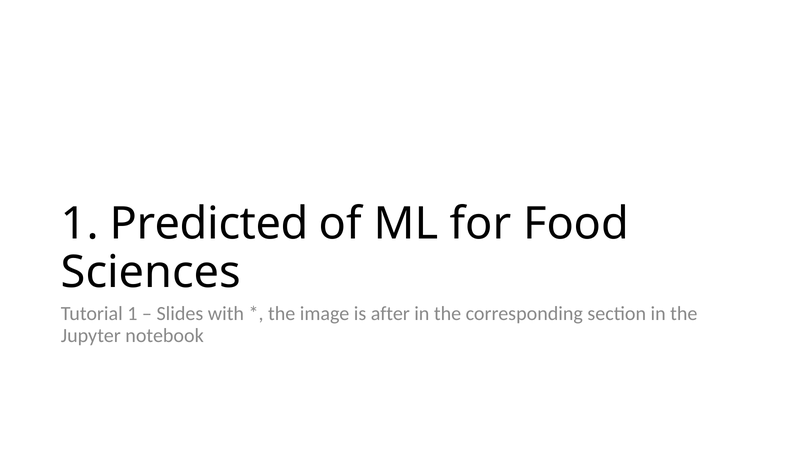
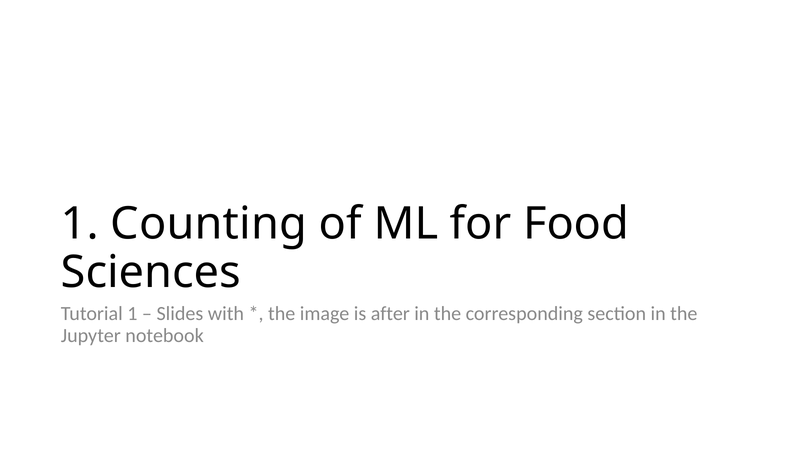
Predicted: Predicted -> Counting (209, 224)
